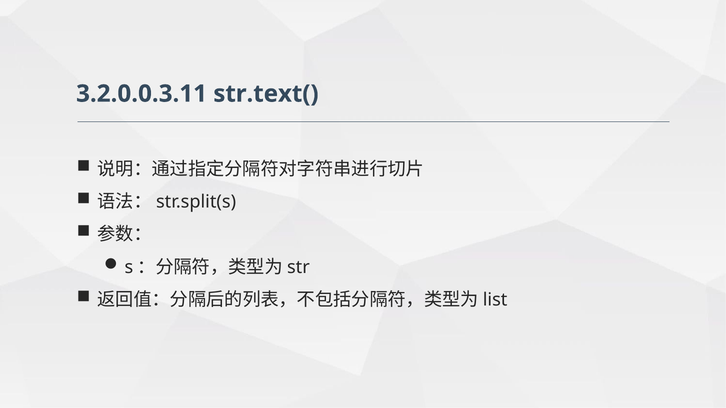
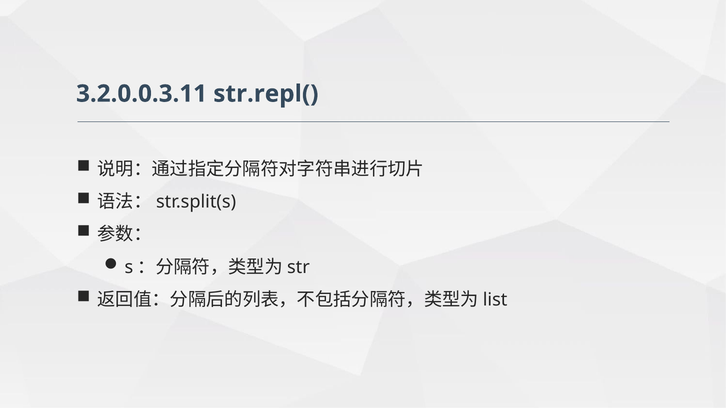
str.text(: str.text( -> str.repl( (266, 94)
